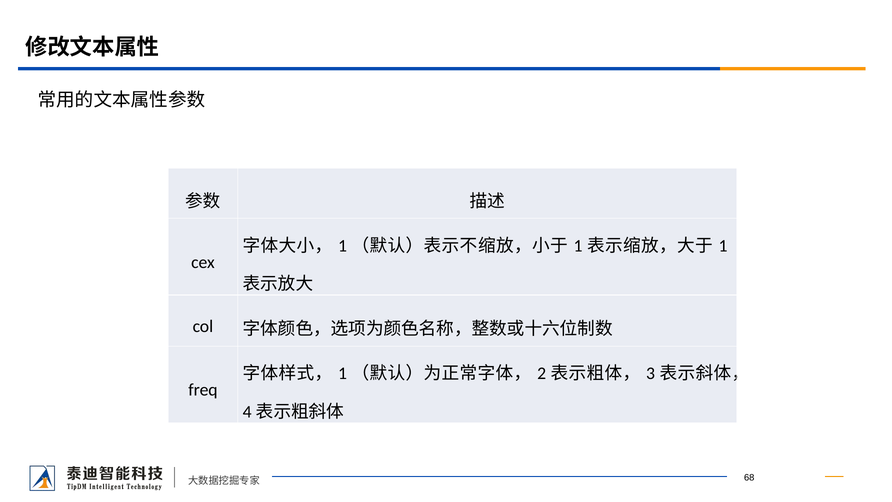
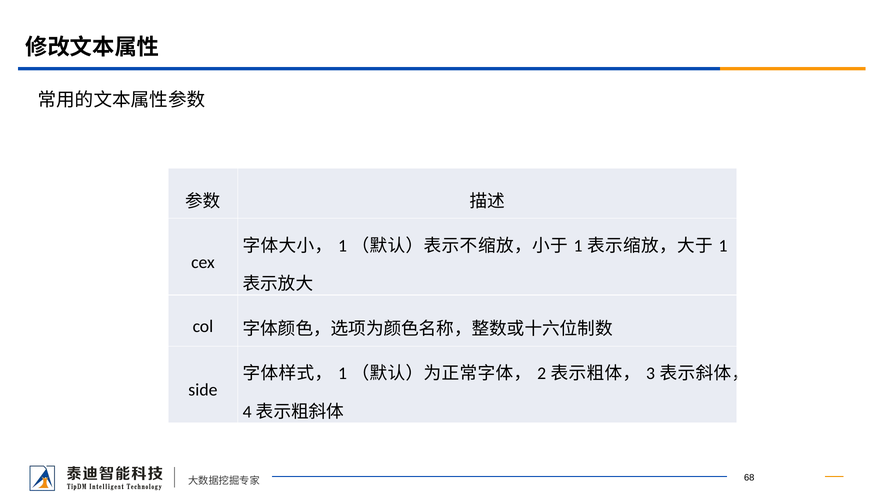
freq: freq -> side (203, 390)
